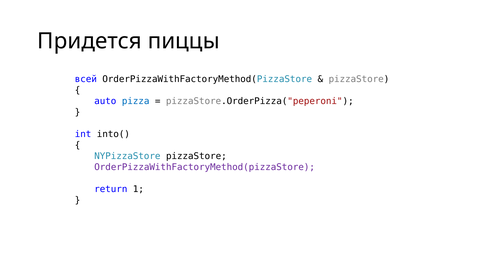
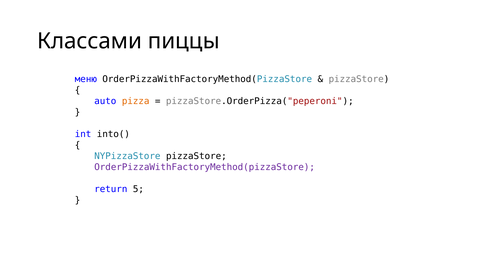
Придется: Придется -> Классами (90, 41)
всей: всей -> меню (86, 79)
pizza colour: blue -> orange (136, 101)
1: 1 -> 5 (138, 189)
